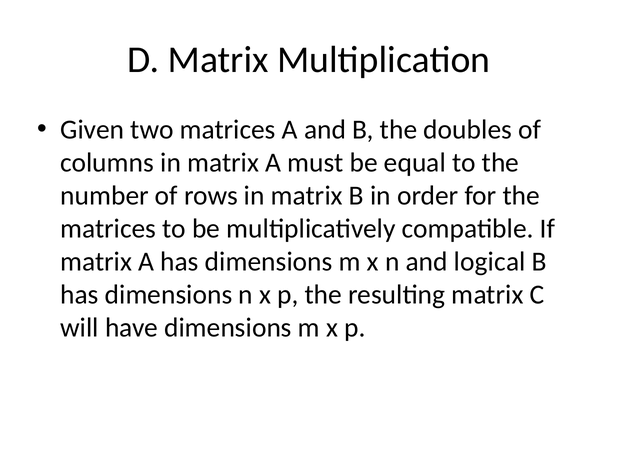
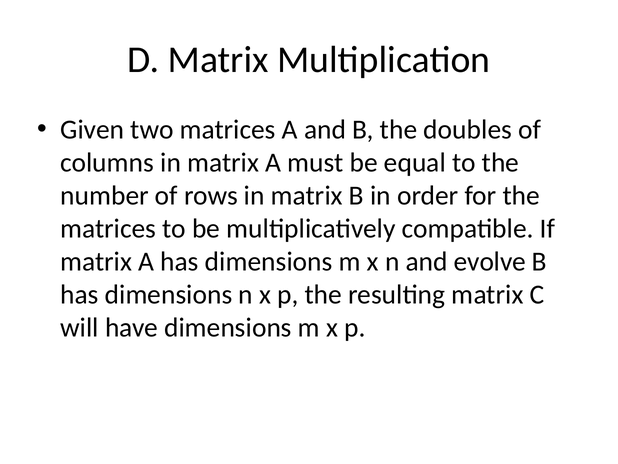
logical: logical -> evolve (490, 262)
